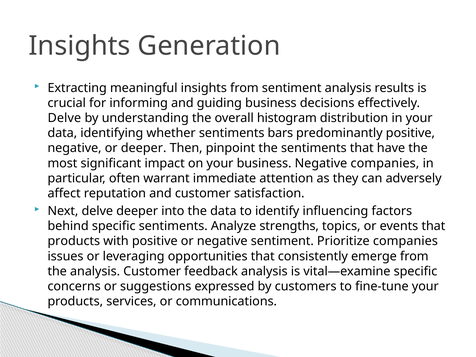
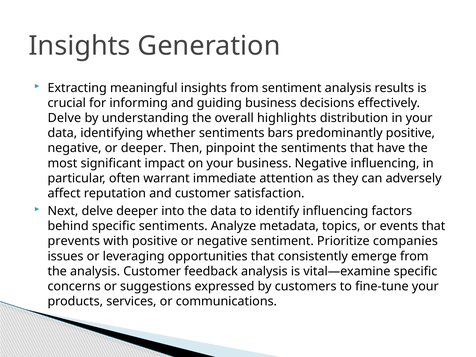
histogram: histogram -> highlights (287, 118)
Negative companies: companies -> influencing (385, 163)
strengths: strengths -> metadata (289, 226)
products: products -> prevents (74, 241)
